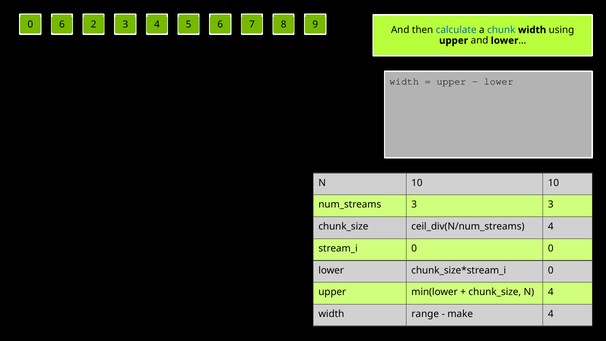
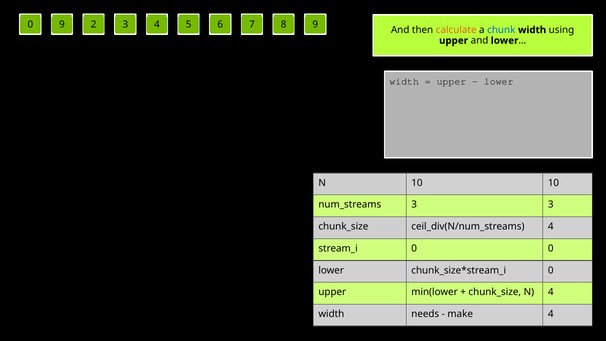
0 6: 6 -> 9 (62, 25)
calculate colour: blue -> orange (456, 30)
range: range -> needs (425, 314)
